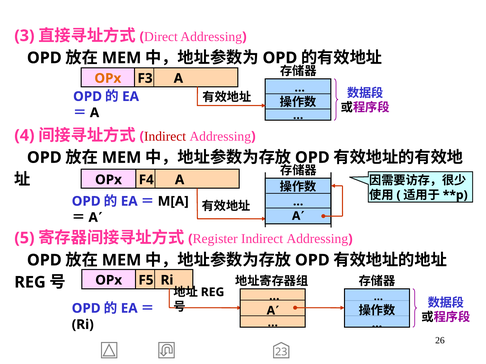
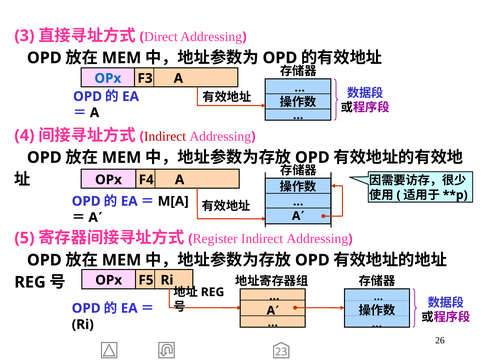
OPx colour: orange -> blue (108, 78)
